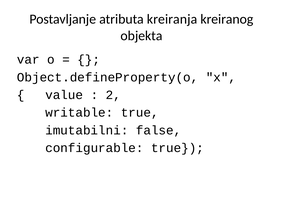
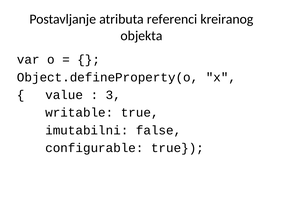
kreiranja: kreiranja -> referenci (172, 19)
2: 2 -> 3 (113, 95)
